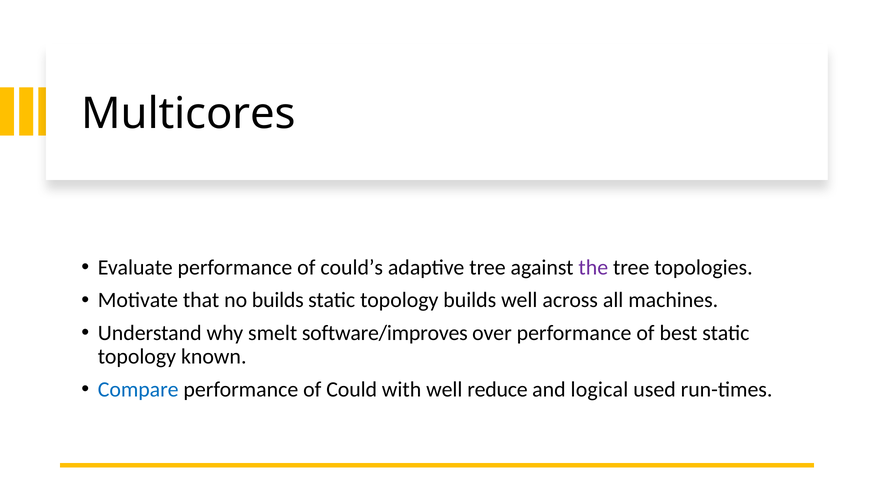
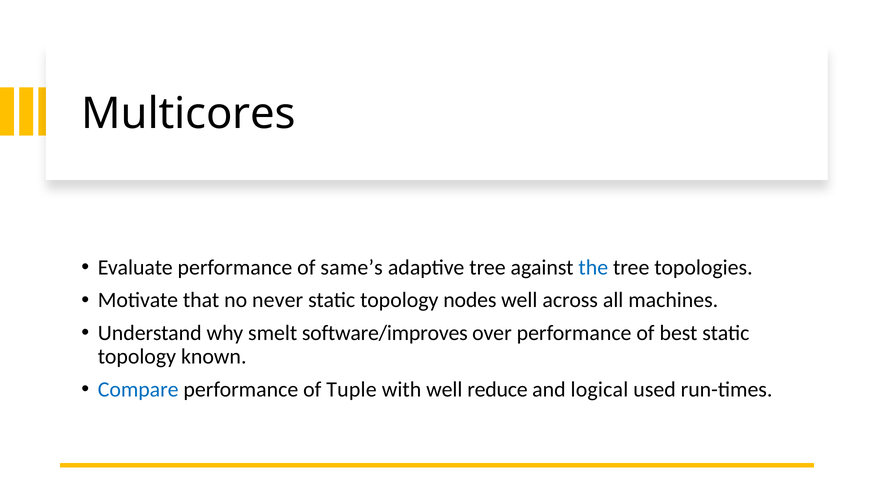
could’s: could’s -> same’s (352, 267)
the colour: purple -> blue (593, 267)
no builds: builds -> never (278, 300)
topology builds: builds -> nodes (470, 300)
Could: Could -> Tuple (351, 389)
